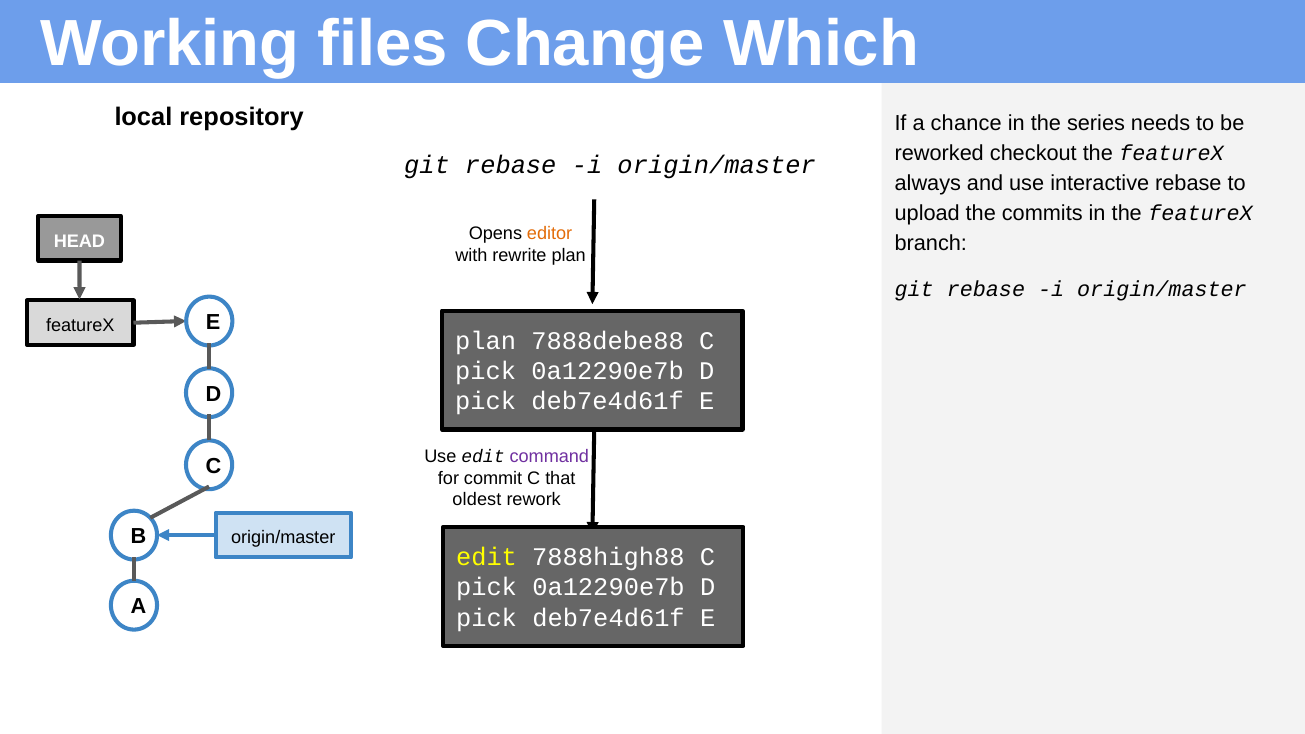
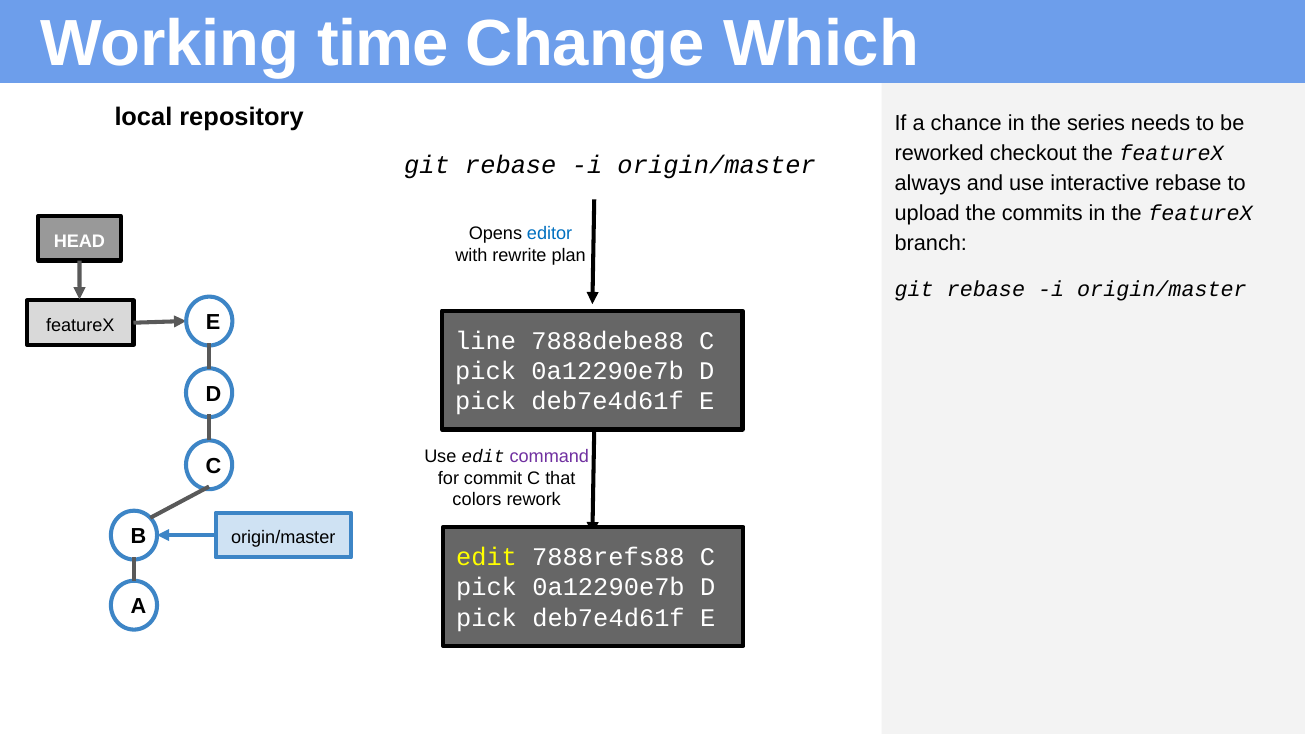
files: files -> time (383, 44)
editor colour: orange -> blue (550, 234)
plan: plan -> line (486, 341)
oldest: oldest -> colors (477, 500)
7888high88: 7888high88 -> 7888refs88 (608, 557)
